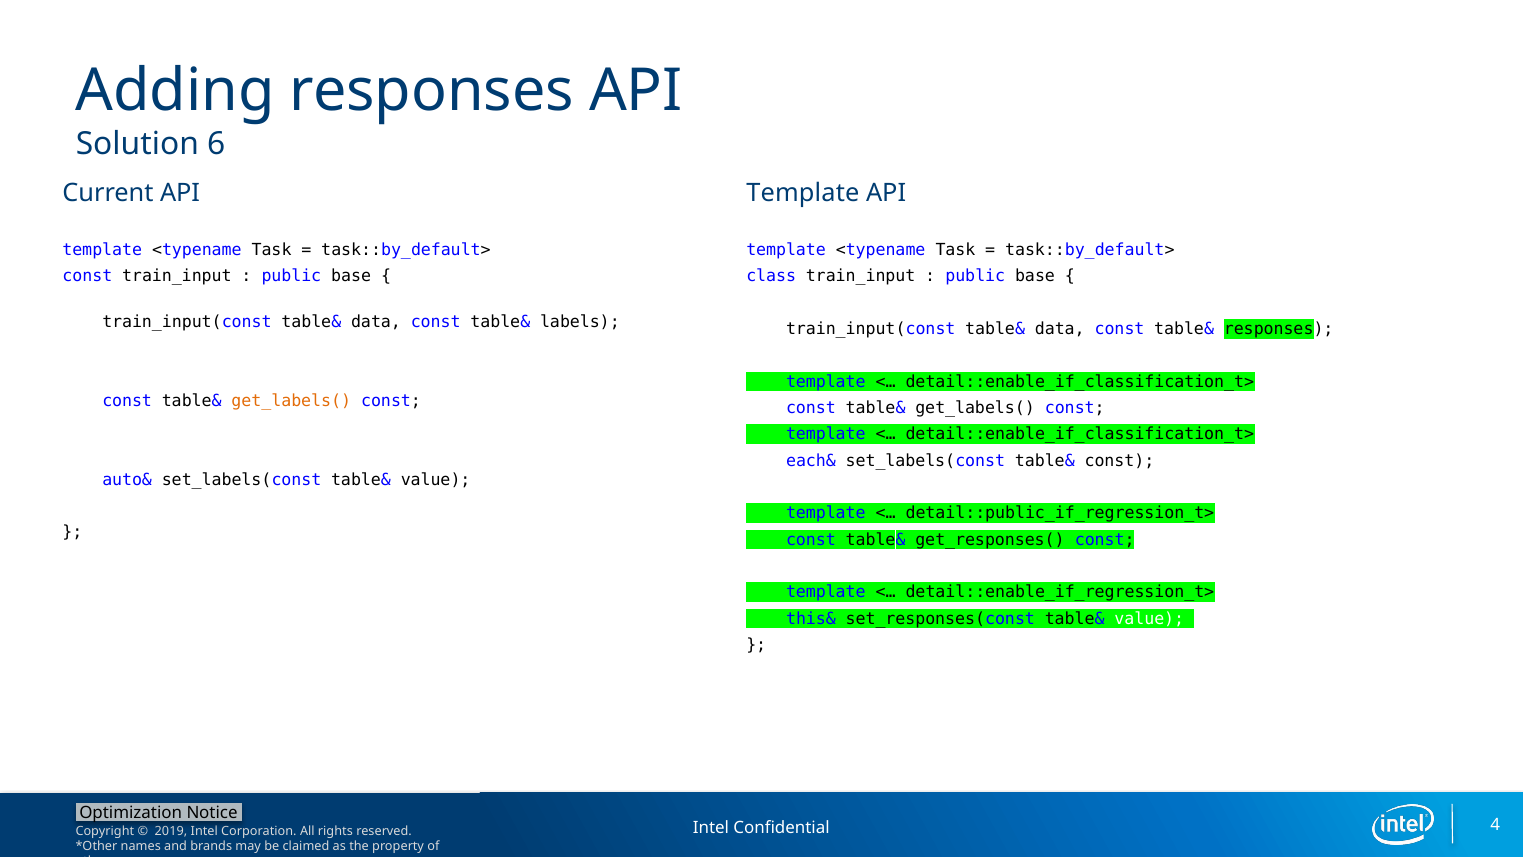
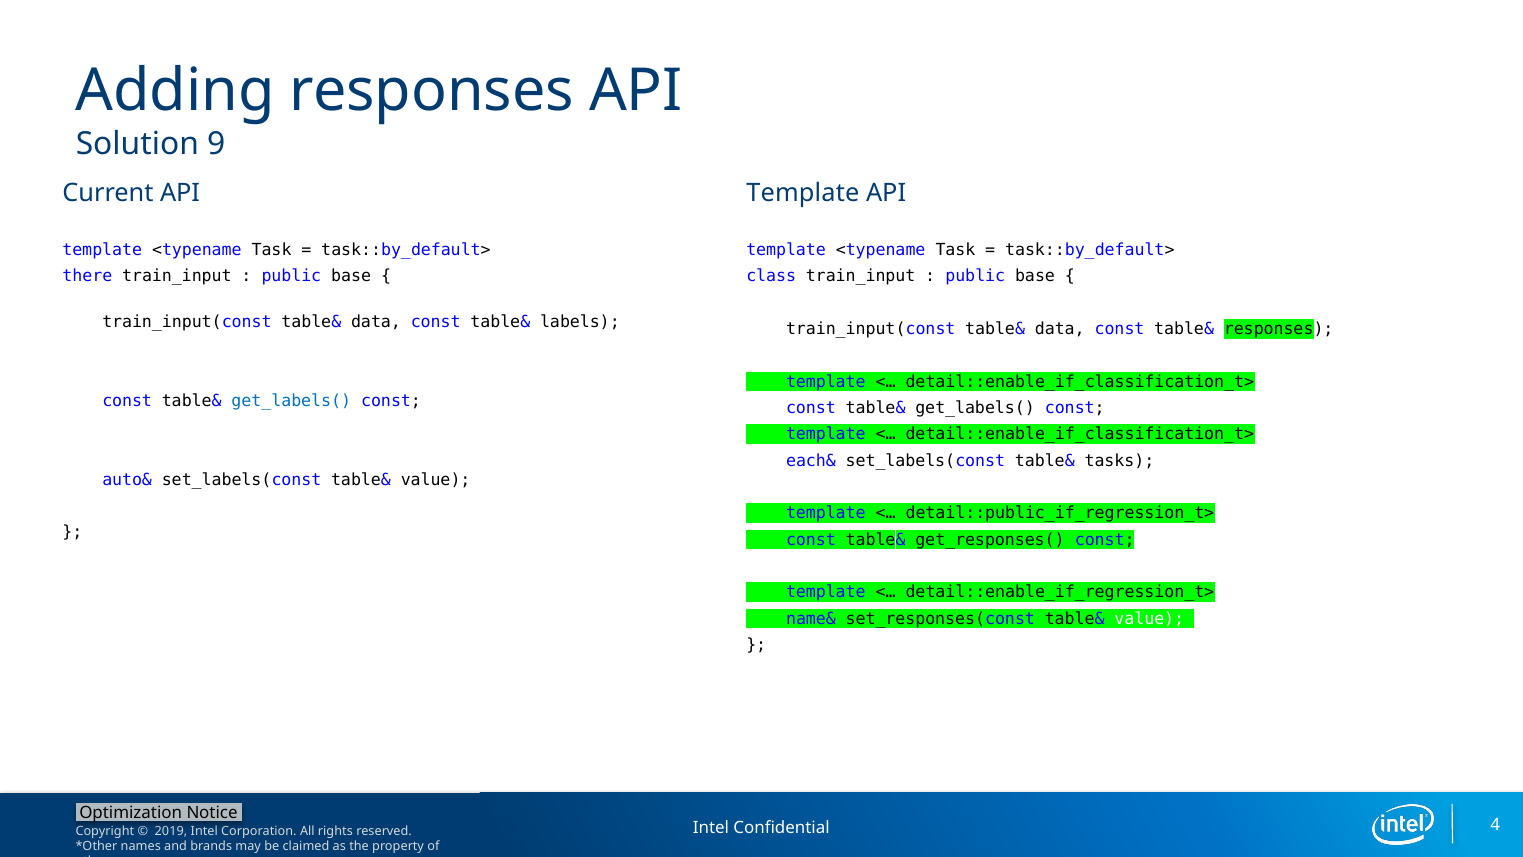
6: 6 -> 9 (216, 144)
const: const -> there (87, 276)
get_labels( colour: orange -> blue (291, 401)
table& const: const -> tasks (1119, 460)
this&: this& -> name& (811, 618)
